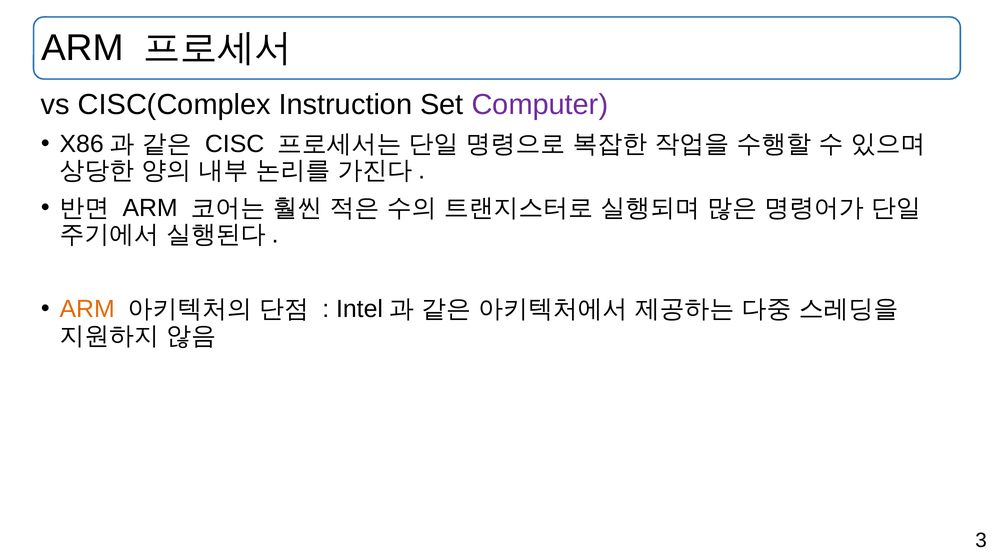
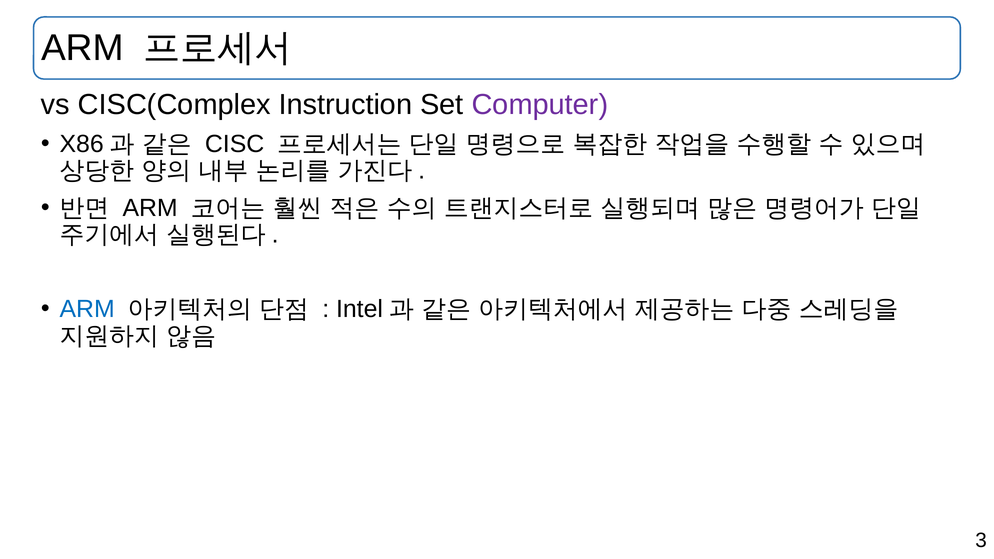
ARM colour: orange -> blue (87, 309)
